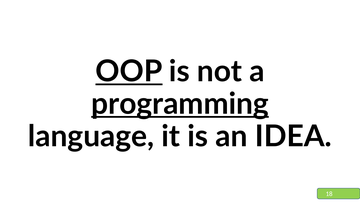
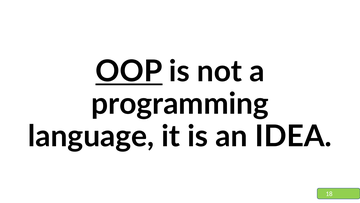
programming underline: present -> none (180, 104)
